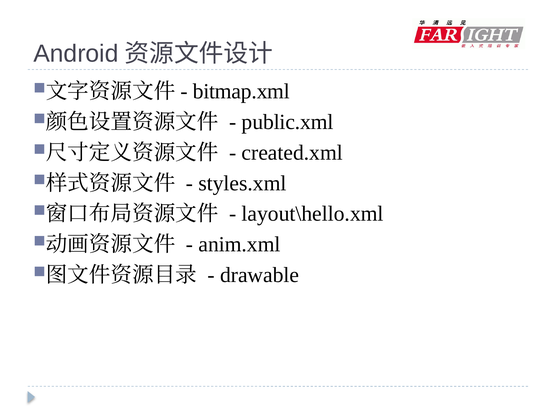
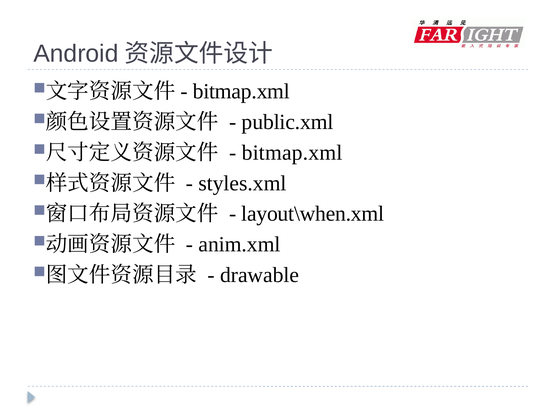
created.xml: created.xml -> bitmap.xml (292, 153)
layout\hello.xml: layout\hello.xml -> layout\when.xml (313, 214)
